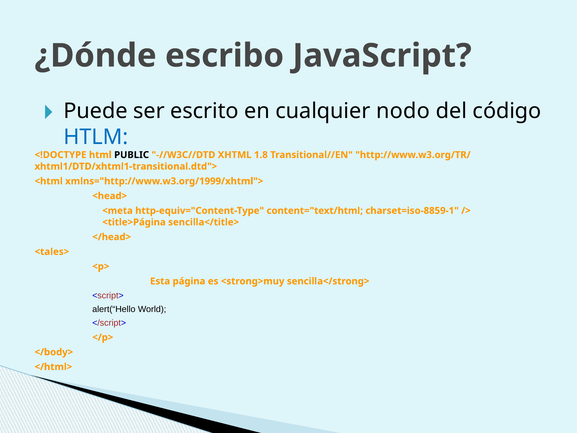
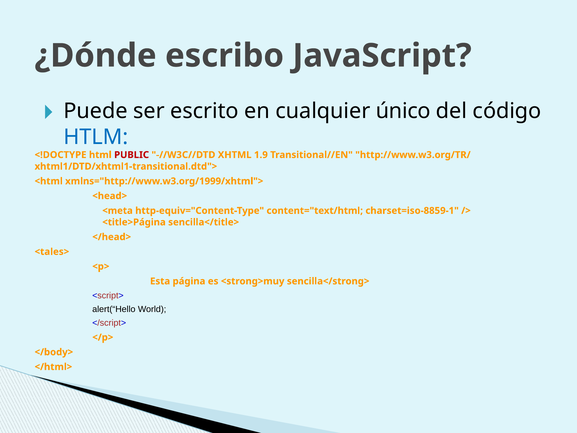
nodo: nodo -> único (403, 111)
PUBLIC colour: black -> red (132, 155)
1.8: 1.8 -> 1.9 (261, 155)
